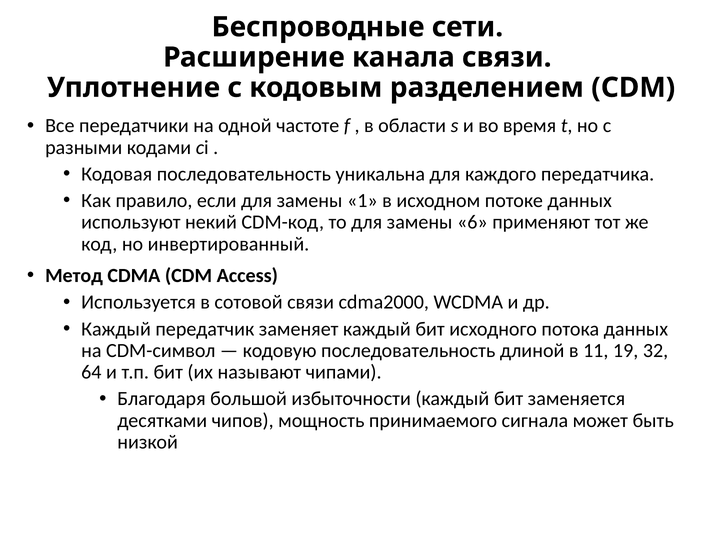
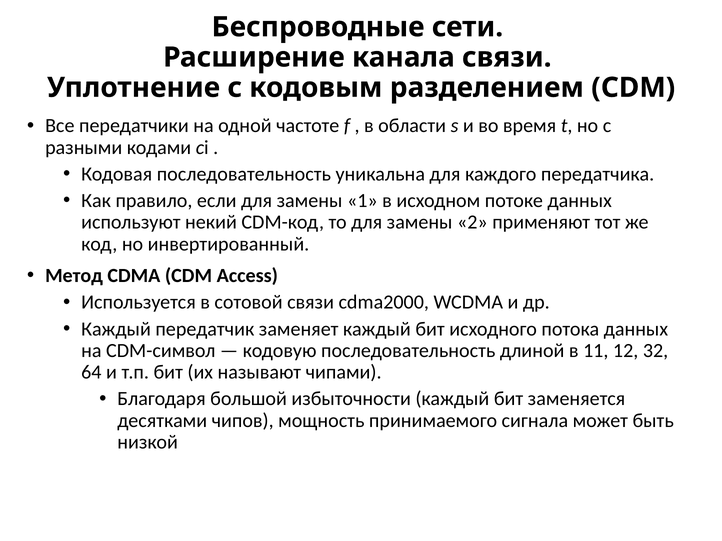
6: 6 -> 2 (472, 223)
19: 19 -> 12 (626, 351)
